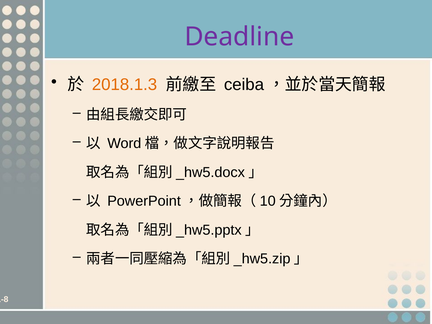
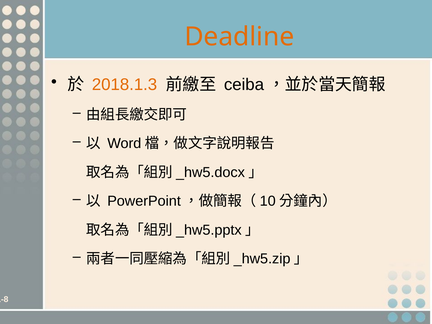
Deadline colour: purple -> orange (239, 37)
